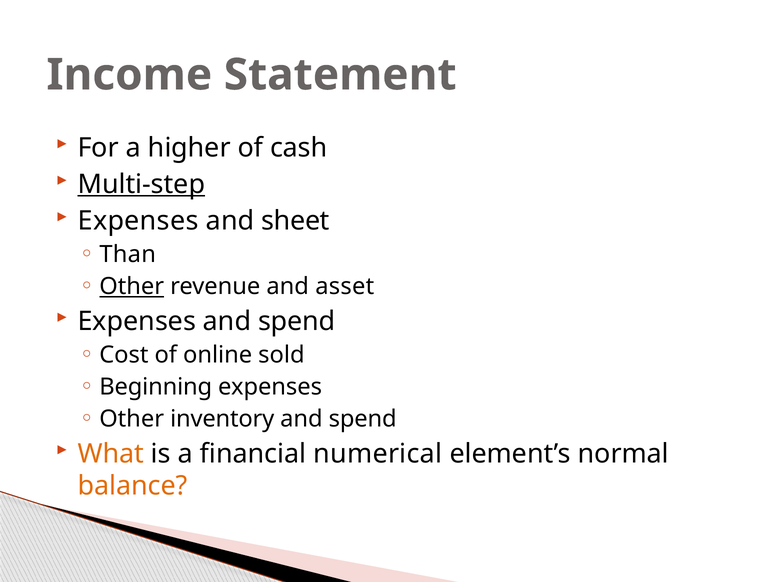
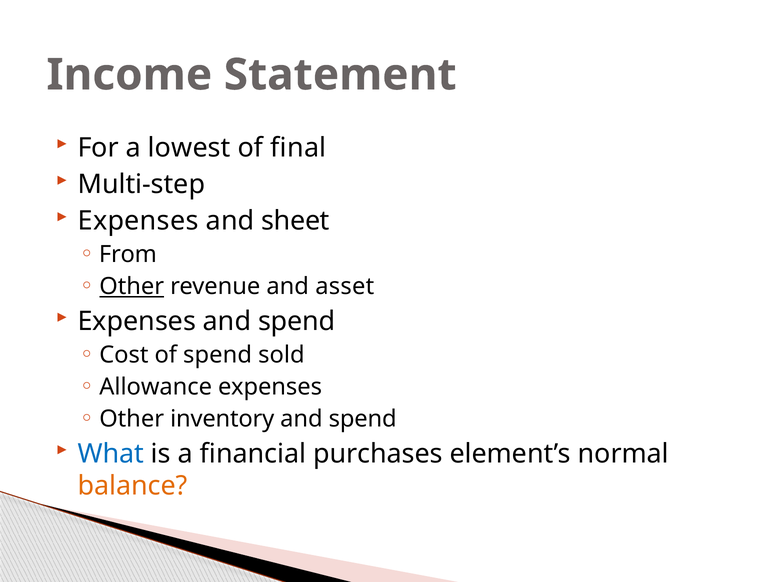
higher: higher -> lowest (189, 148)
cash: cash -> final (298, 148)
Multi-step underline: present -> none (141, 184)
Than: Than -> From (128, 255)
of online: online -> spend (218, 355)
Beginning: Beginning -> Allowance (156, 387)
What colour: orange -> blue (111, 454)
numerical: numerical -> purchases (378, 454)
